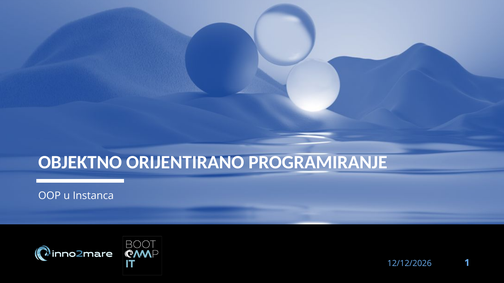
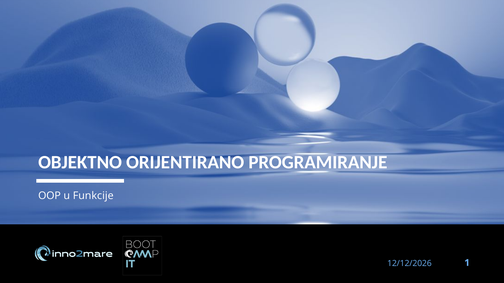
Instanca: Instanca -> Funkcije (93, 196)
